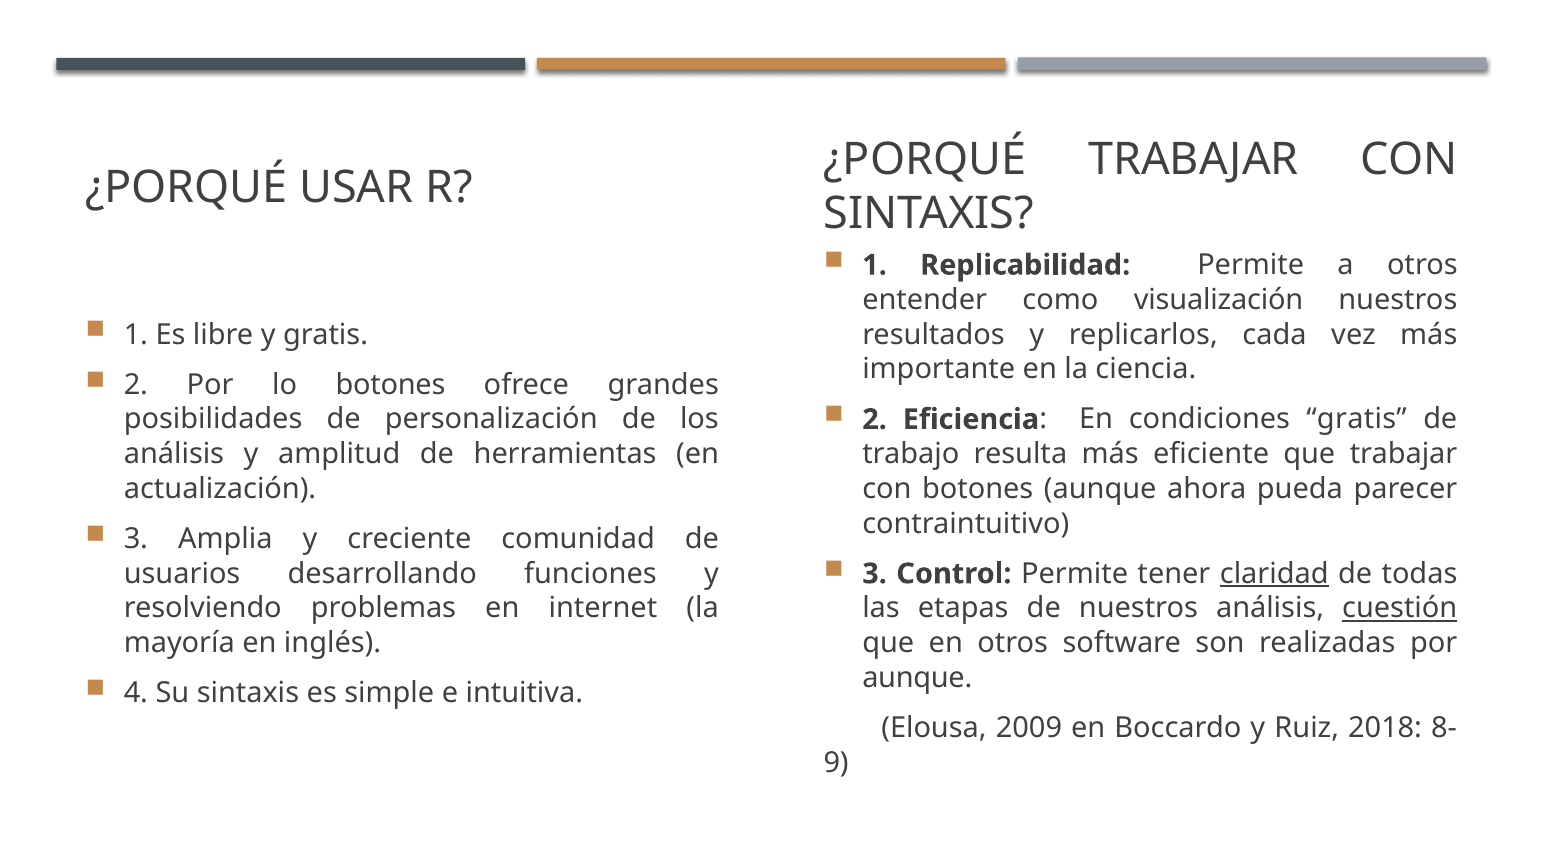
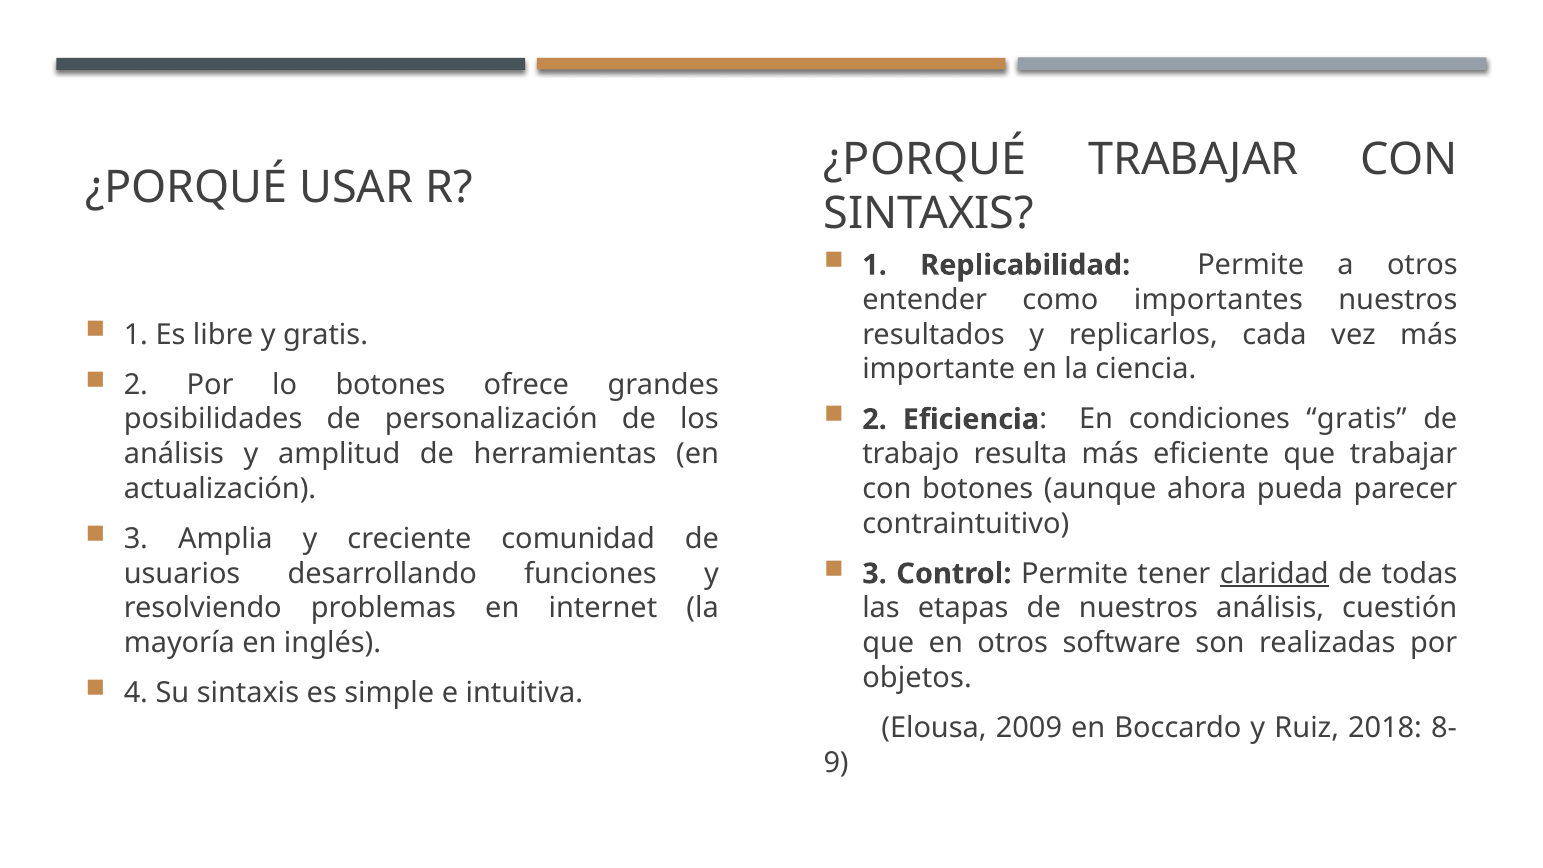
visualización: visualización -> importantes (1218, 300)
cuestión underline: present -> none (1400, 608)
aunque: aunque -> objetos (917, 678)
